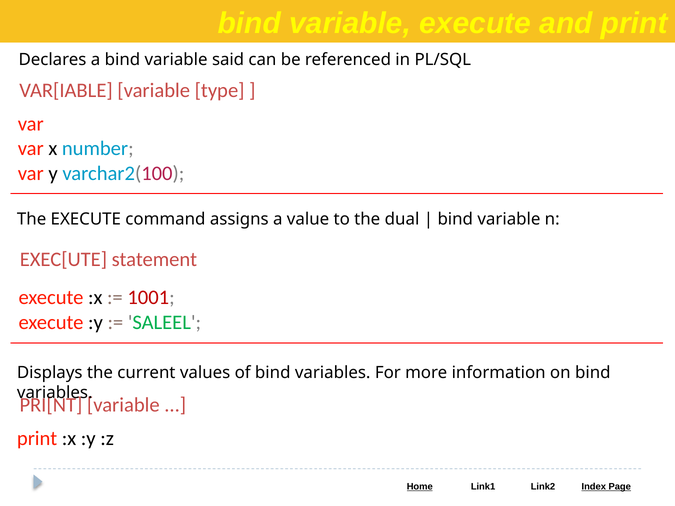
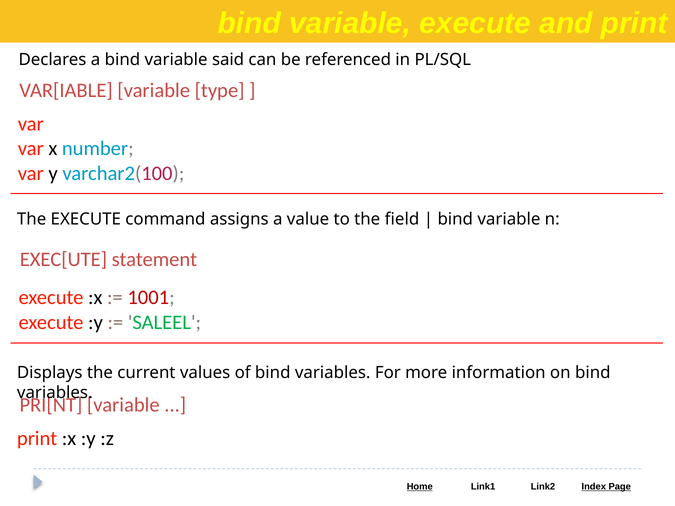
dual: dual -> field (402, 219)
